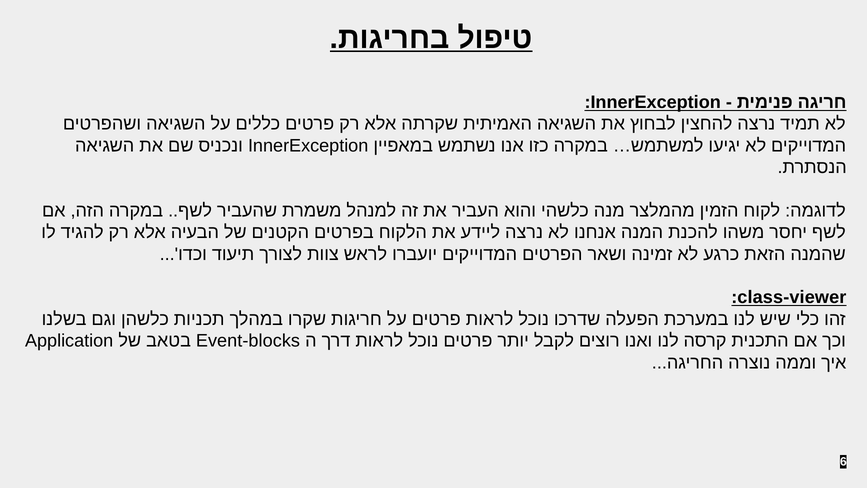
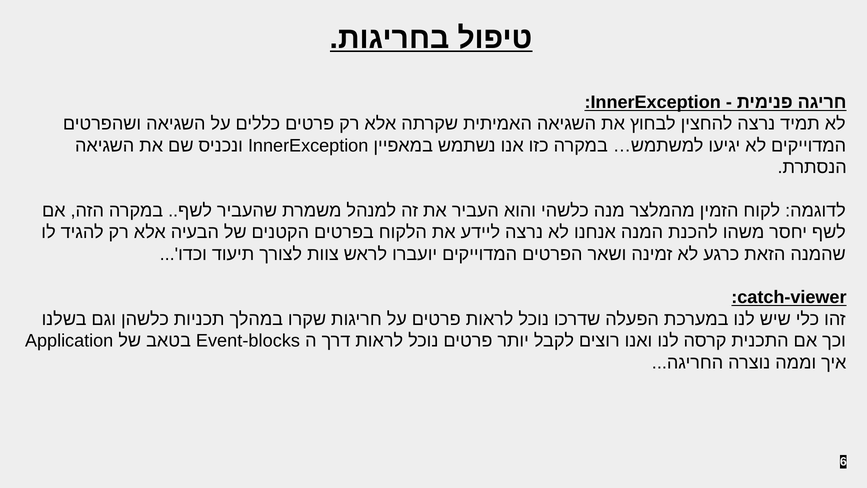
class-viewer: class-viewer -> catch-viewer (792, 297)
